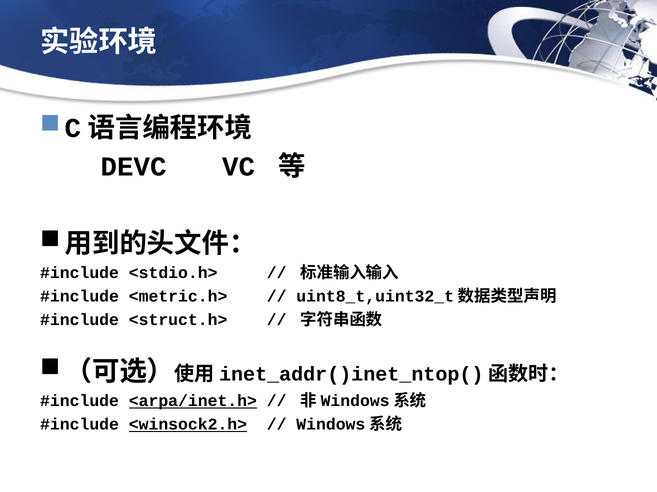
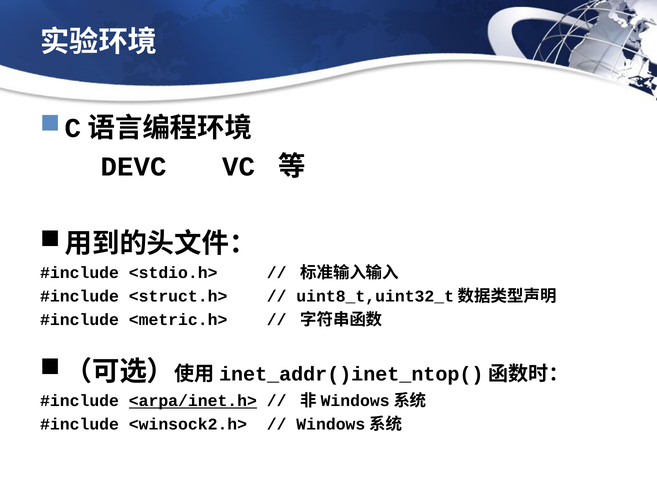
<metric.h>: <metric.h> -> <struct.h> (178, 297)
<struct.h>: <struct.h> -> <metric.h> (178, 320)
<winsock2.h> underline: present -> none (188, 425)
